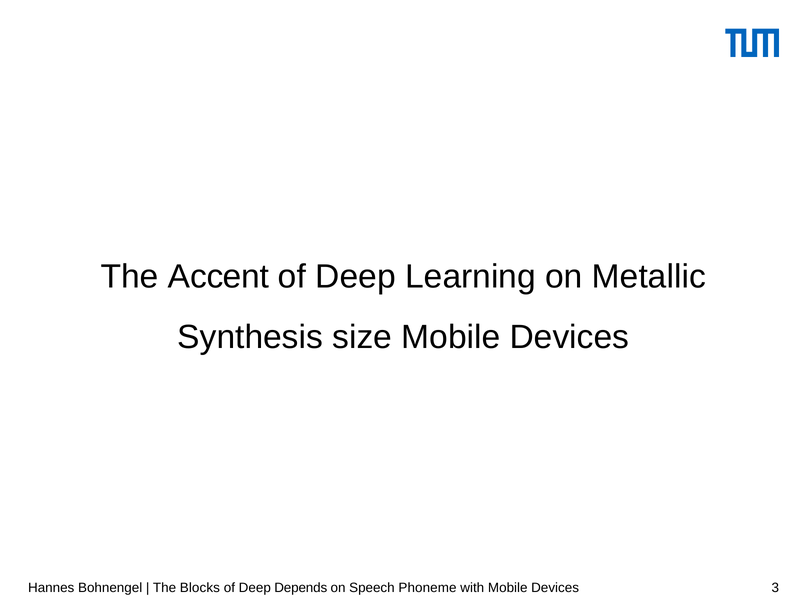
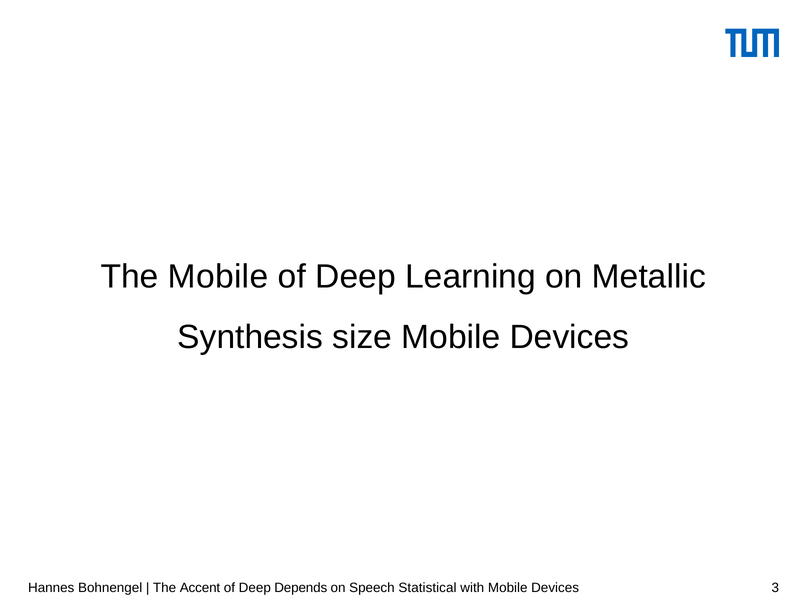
The Accent: Accent -> Mobile (218, 277)
Blocks: Blocks -> Accent (200, 588)
Phoneme: Phoneme -> Statistical (428, 588)
